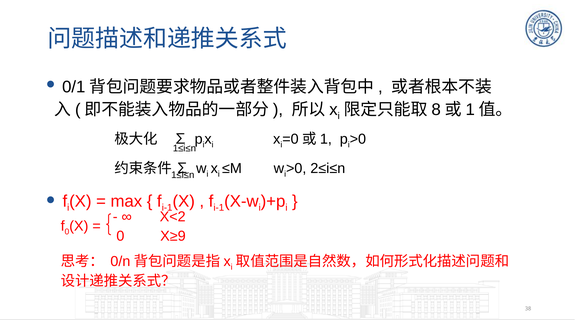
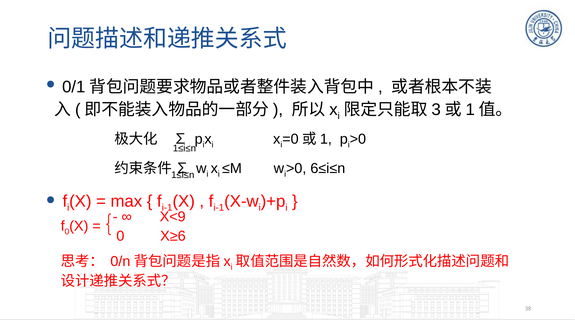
8: 8 -> 3 (436, 109)
2≤i≤n: 2≤i≤n -> 6≤i≤n (328, 168)
X<2: X<2 -> X<9 (173, 217)
X≥9: X≥9 -> X≥6 (173, 236)
